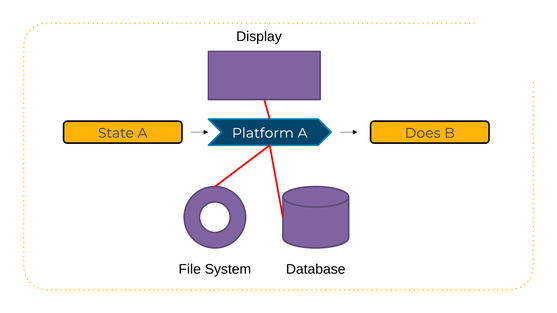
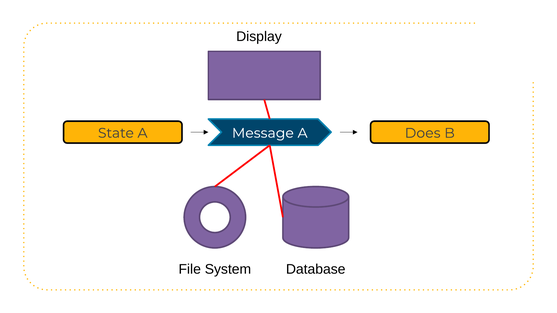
Platform: Platform -> Message (263, 133)
